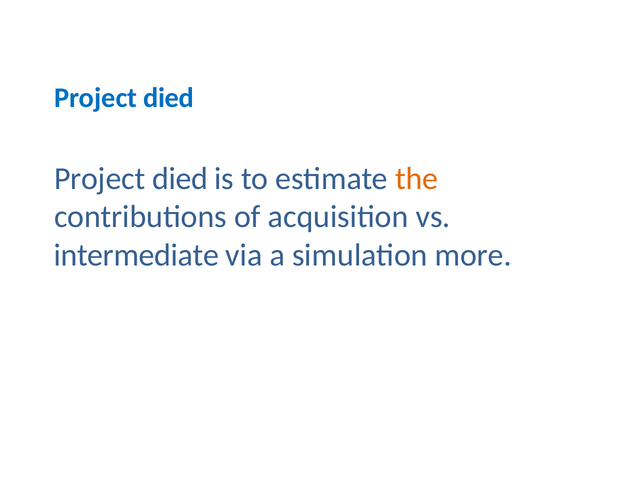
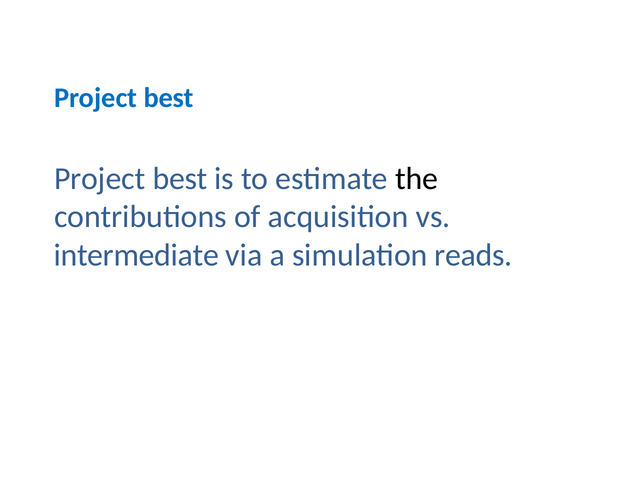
died: died -> best (169, 98)
died: died -> best (180, 178)
the colour: orange -> black (417, 178)
more: more -> reads (473, 255)
